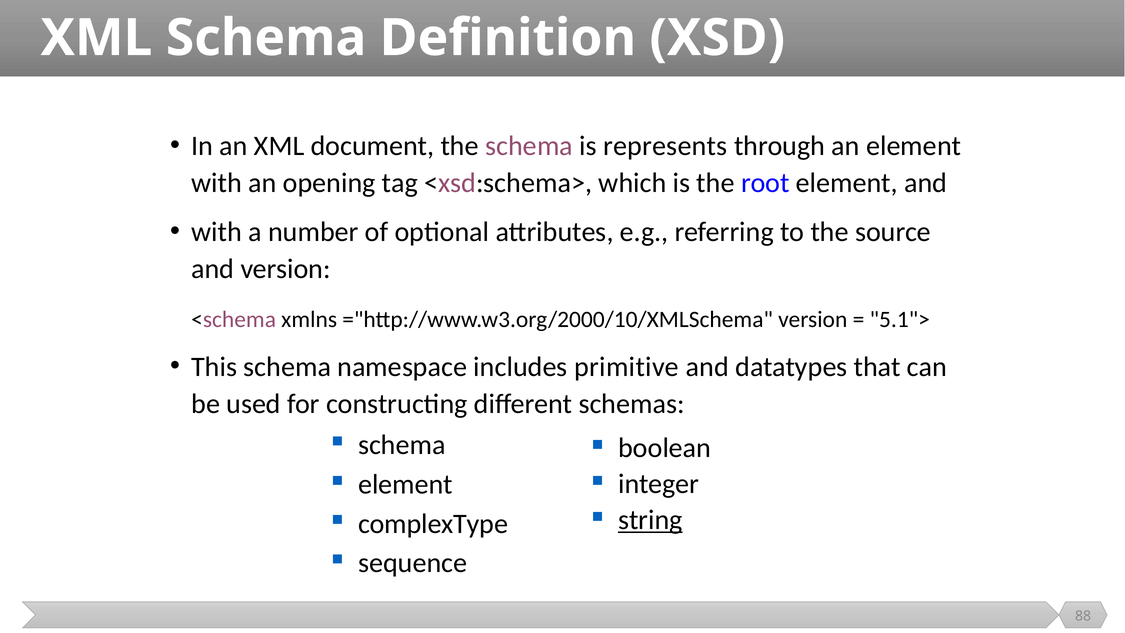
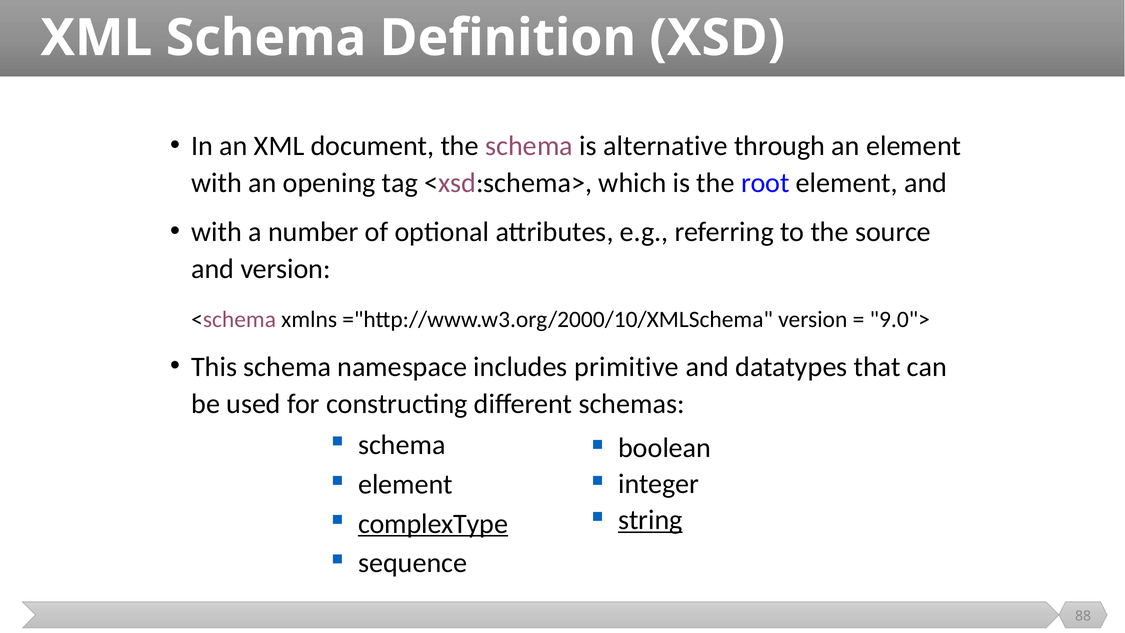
represents: represents -> alternative (665, 146)
5.1">: 5.1"> -> 9.0"> (900, 319)
complexType underline: none -> present (433, 524)
